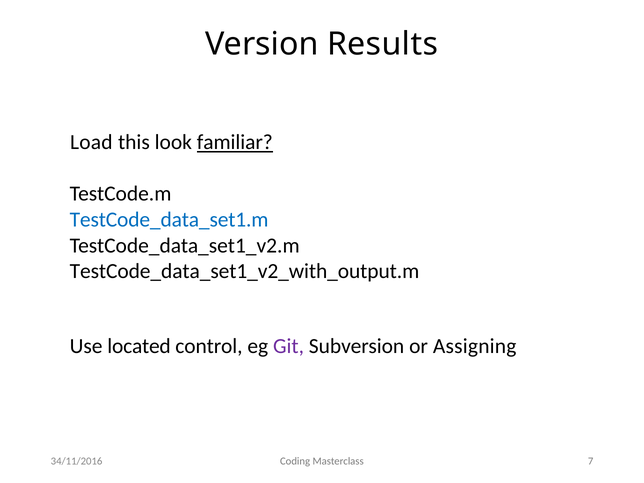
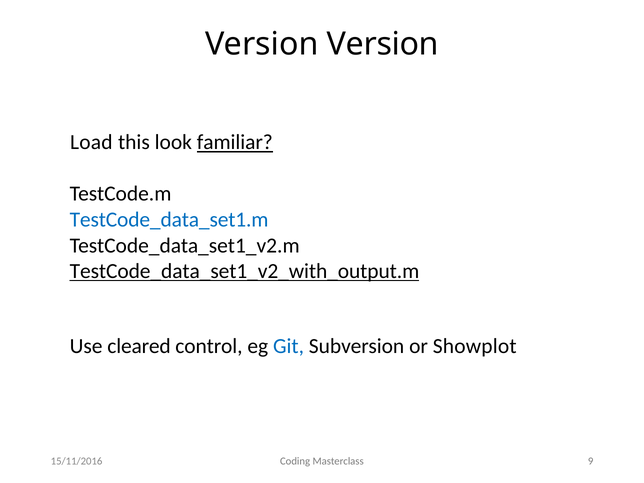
Results: Results -> Version (383, 44)
TestCode_data_set1_v2_with_output.m underline: none -> present (244, 271)
located: located -> cleared (139, 346)
Git colour: purple -> blue (289, 346)
Assigning: Assigning -> Showplot (475, 346)
34/11/2016: 34/11/2016 -> 15/11/2016 (77, 461)
7: 7 -> 9 (591, 461)
